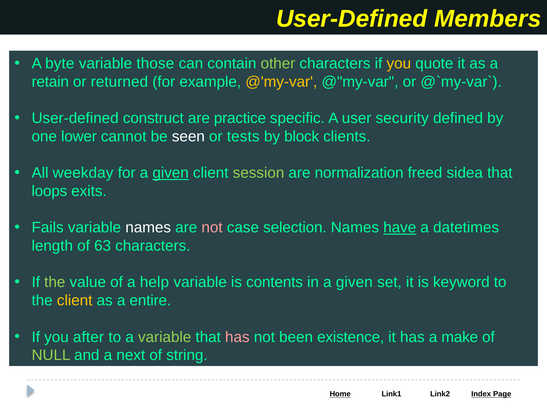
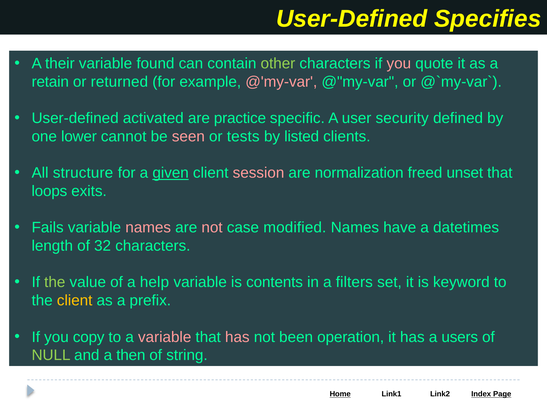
Members: Members -> Specifies (488, 19)
byte: byte -> their (60, 64)
those: those -> found (155, 64)
you colour: yellow -> pink (399, 64)
@'my-var colour: yellow -> pink (281, 82)
construct: construct -> activated (153, 118)
seen colour: white -> pink (188, 137)
block: block -> listed (302, 137)
weekday: weekday -> structure (83, 173)
session colour: light green -> pink (259, 173)
sidea: sidea -> unset (465, 173)
names colour: white -> pink (148, 228)
selection: selection -> modified (295, 228)
have underline: present -> none (400, 228)
63: 63 -> 32 (103, 246)
in a given: given -> filters (354, 282)
entire: entire -> prefix (150, 301)
after: after -> copy (89, 337)
variable colour: light green -> pink (165, 337)
existence: existence -> operation (351, 337)
make: make -> users (460, 337)
next: next -> then (131, 355)
